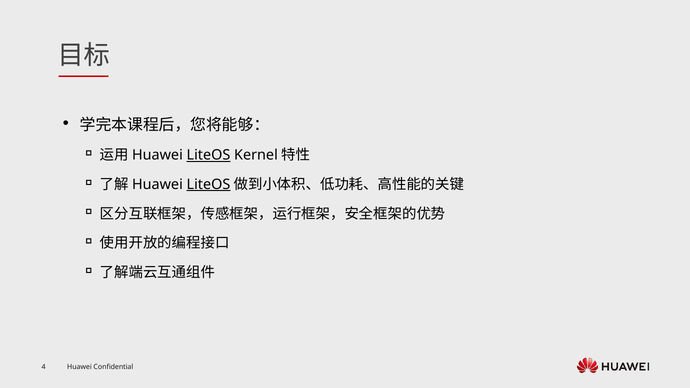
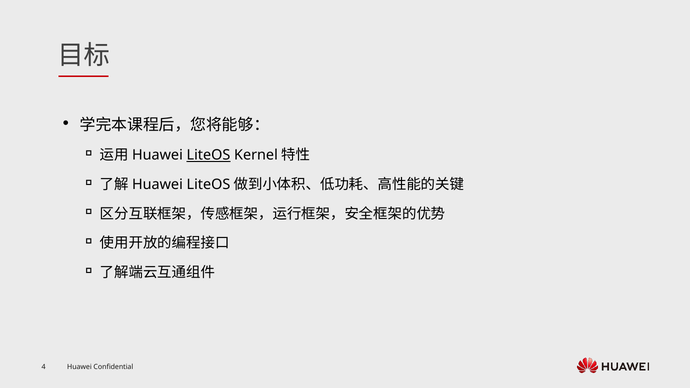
LiteOS underline: present -> none (208, 185)
